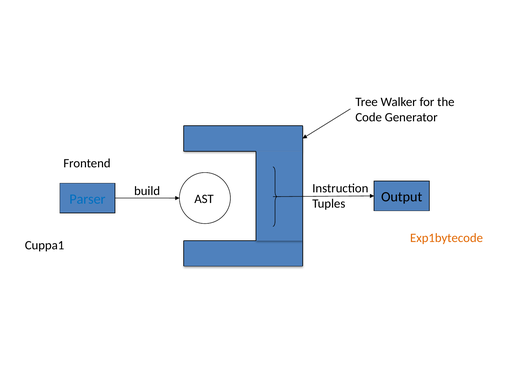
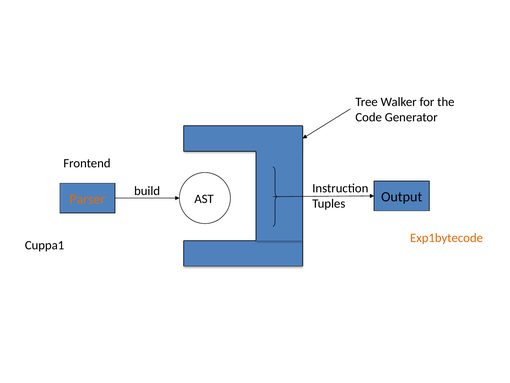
Parser colour: blue -> orange (87, 199)
